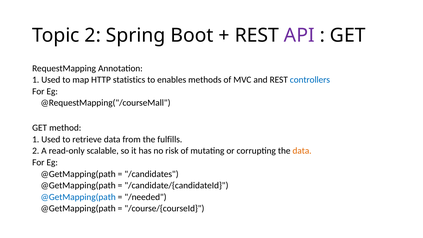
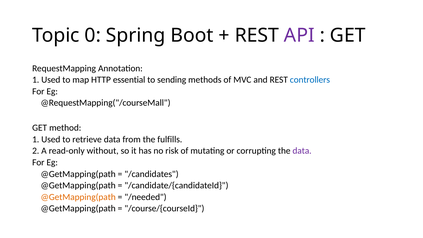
Topic 2: 2 -> 0 (93, 36)
statistics: statistics -> essential (129, 80)
enables: enables -> sending (172, 80)
scalable: scalable -> without (103, 151)
data colour: orange -> purple (302, 151)
@GetMapping(path colour: blue -> orange (78, 197)
